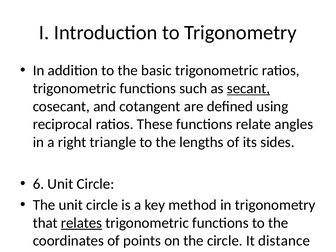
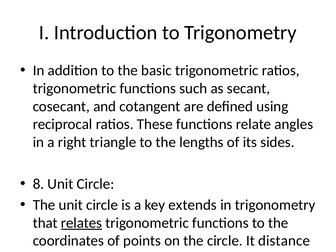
secant underline: present -> none (248, 88)
6: 6 -> 8 (38, 184)
method: method -> extends (193, 205)
